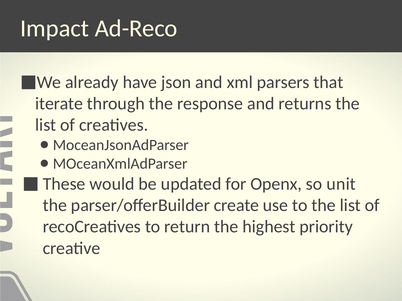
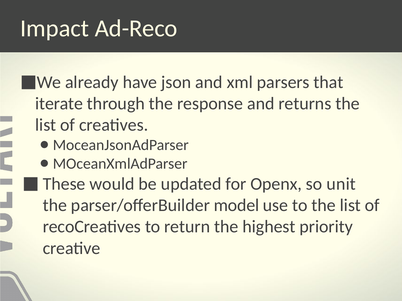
create: create -> model (236, 206)
